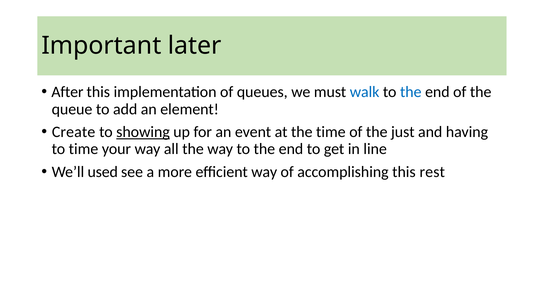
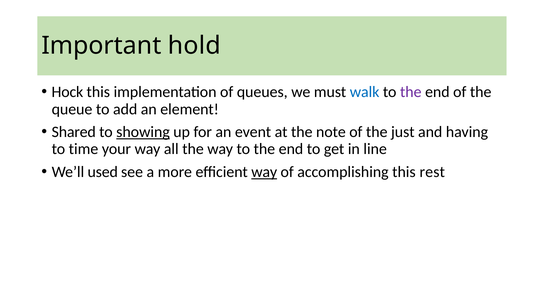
later: later -> hold (194, 46)
After: After -> Hock (67, 92)
the colour: blue -> purple (411, 92)
Create: Create -> Shared (74, 132)
the time: time -> note (331, 132)
way underline: none -> present (264, 172)
